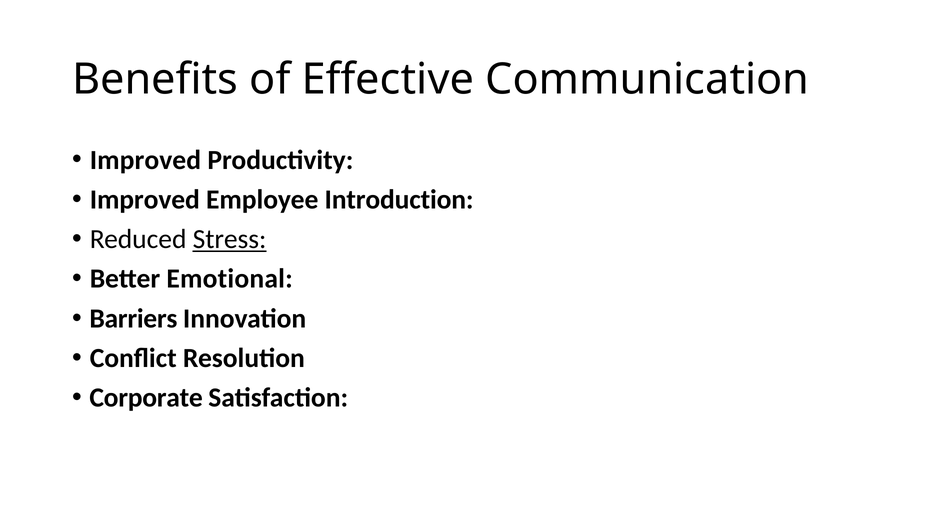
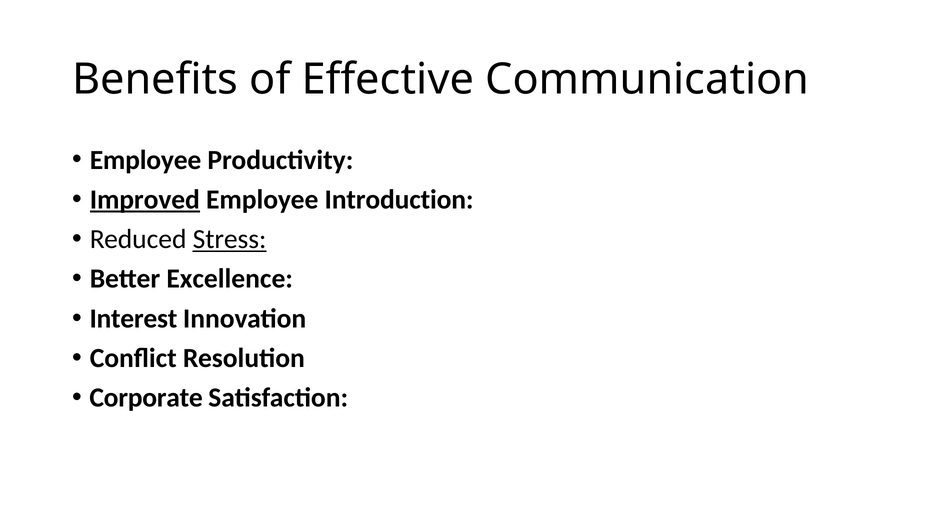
Improved: Improved -> Employee (146, 160)
Improved underline: none -> present (145, 199)
Emotional: Emotional -> Excellence (230, 279)
Barriers: Barriers -> Interest (133, 318)
